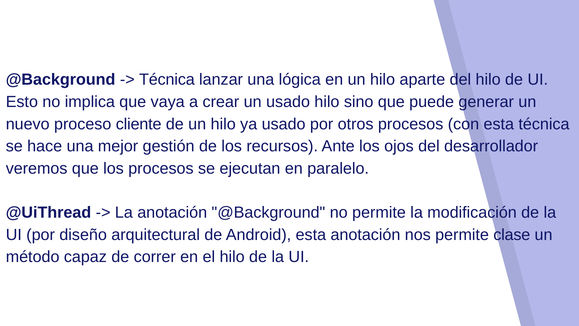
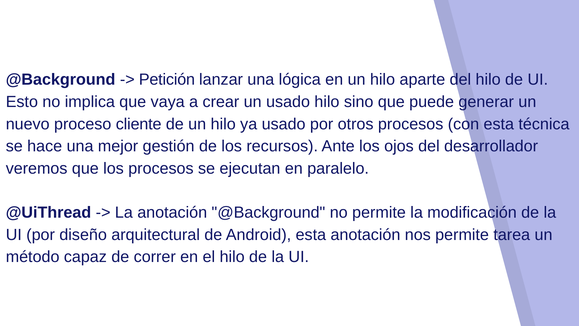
Técnica: Técnica -> Petición (167, 80)
clase: clase -> tarea (512, 235)
